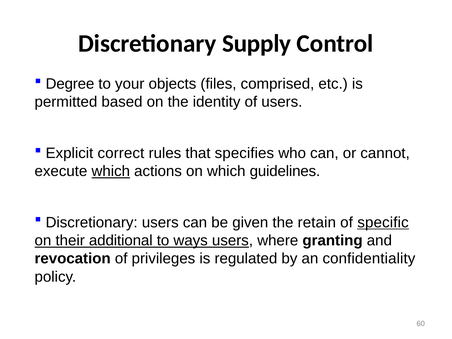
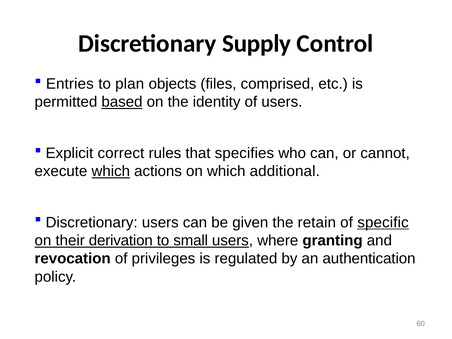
Degree: Degree -> Entries (70, 84)
your: your -> plan (130, 84)
based underline: none -> present (122, 102)
guidelines: guidelines -> additional (285, 171)
additional: additional -> derivation (121, 241)
ways: ways -> small (191, 241)
confidentiality: confidentiality -> authentication (369, 259)
